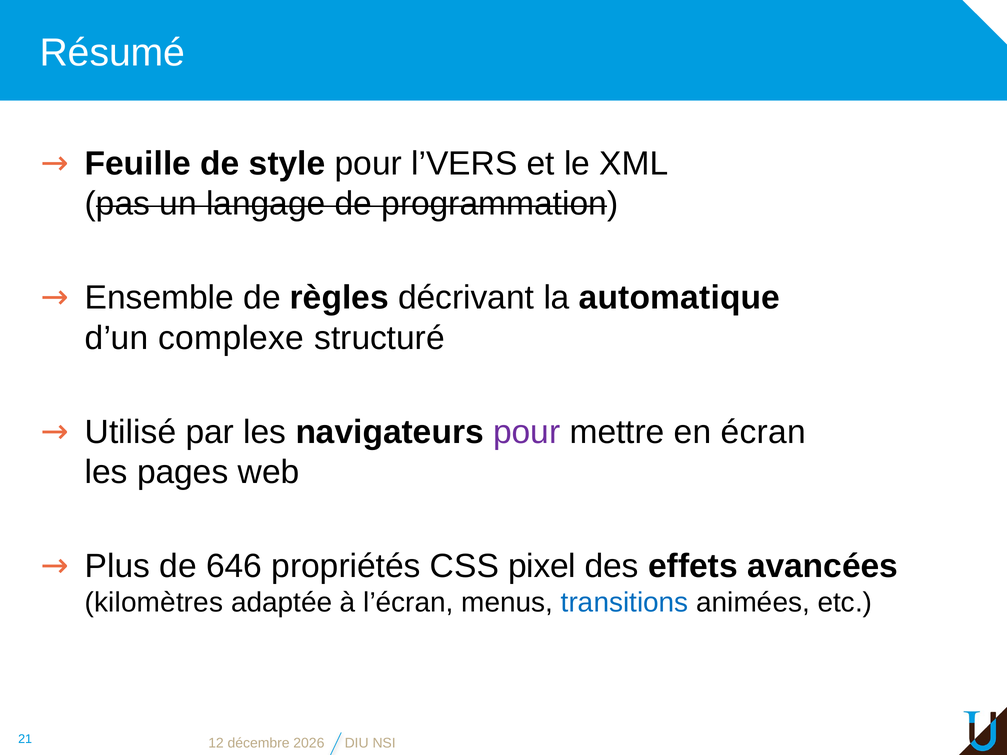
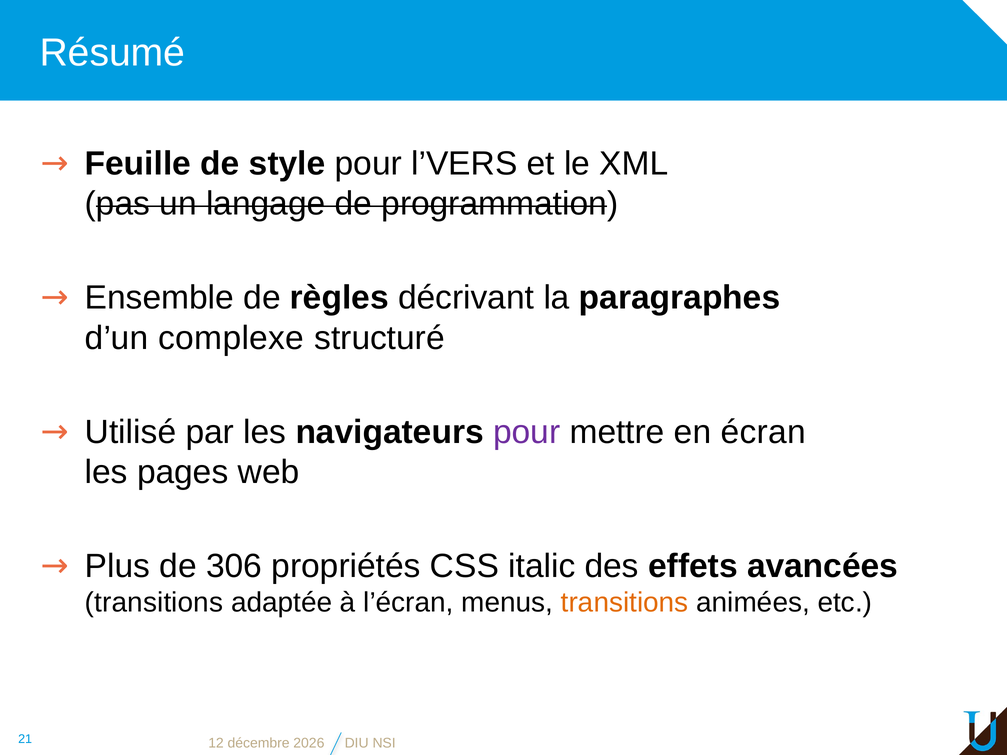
automatique: automatique -> paragraphes (680, 298)
646: 646 -> 306 (234, 566)
pixel: pixel -> italic (542, 566)
kilomètres: kilomètres -> transitions (154, 603)
transitions colour: blue -> orange (625, 603)
